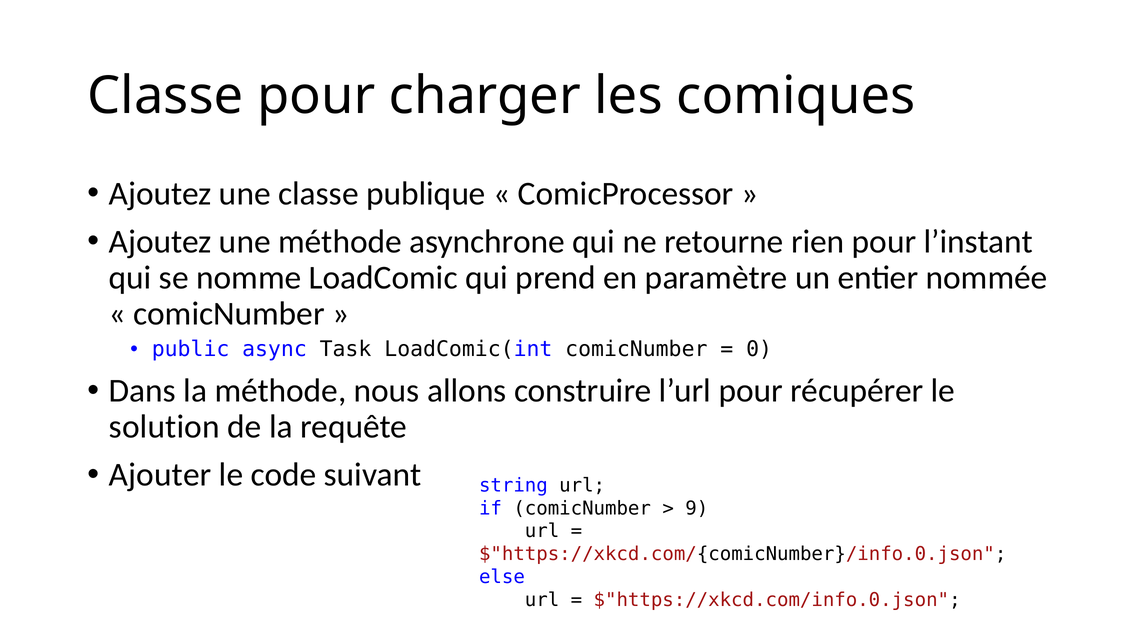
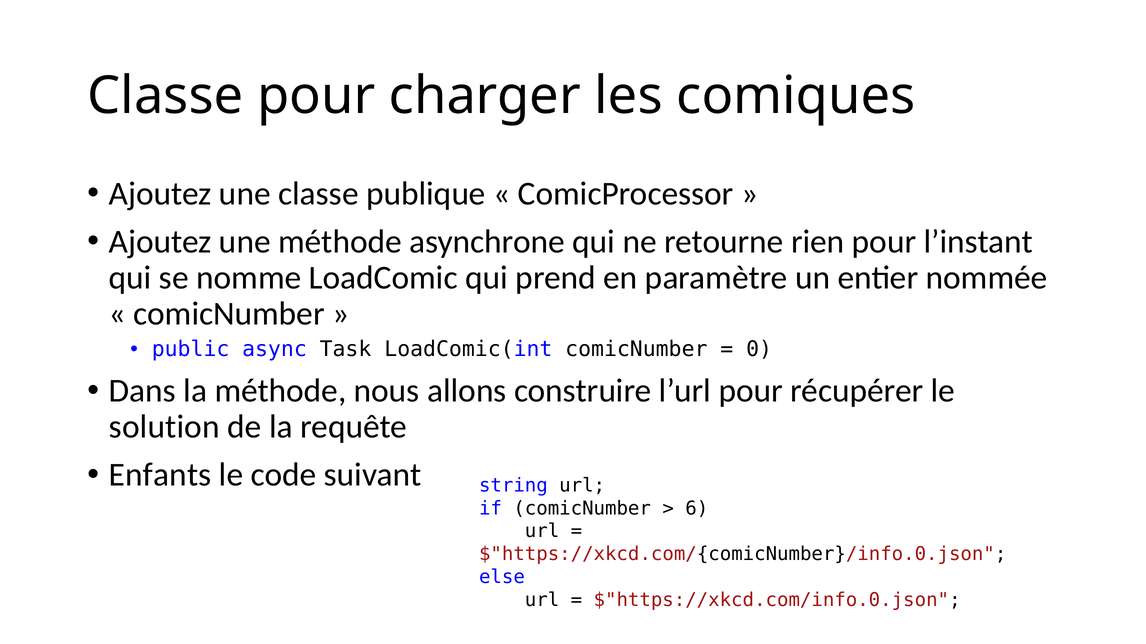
Ajouter: Ajouter -> Enfants (160, 475)
9: 9 -> 6 (697, 509)
